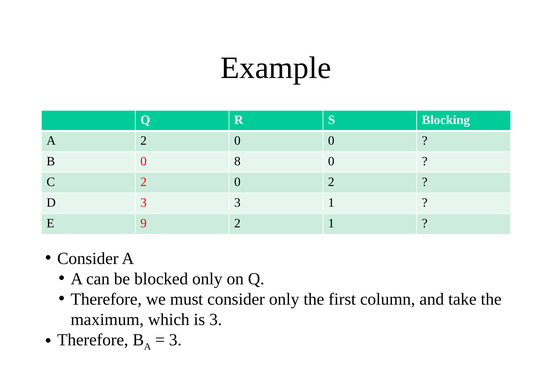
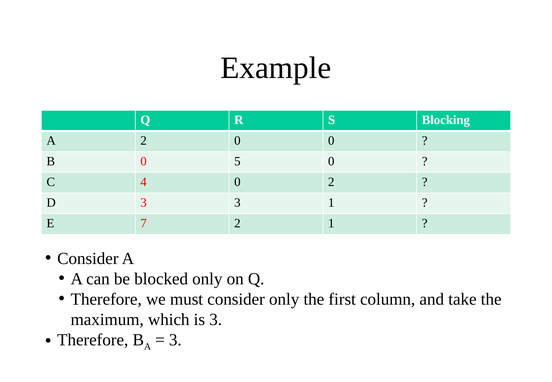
8: 8 -> 5 (237, 161)
C 2: 2 -> 4 (144, 182)
9: 9 -> 7 (144, 223)
